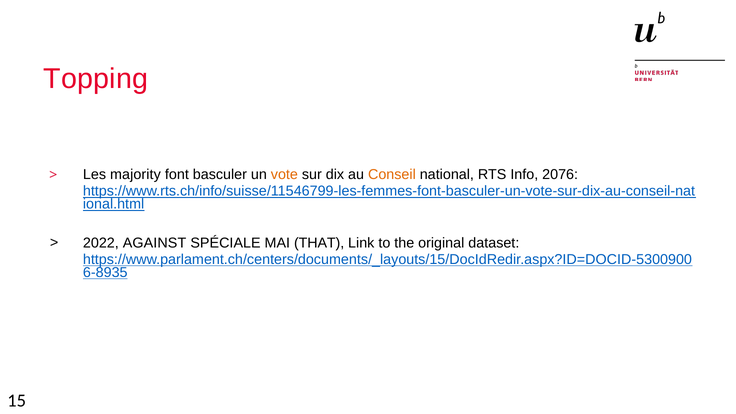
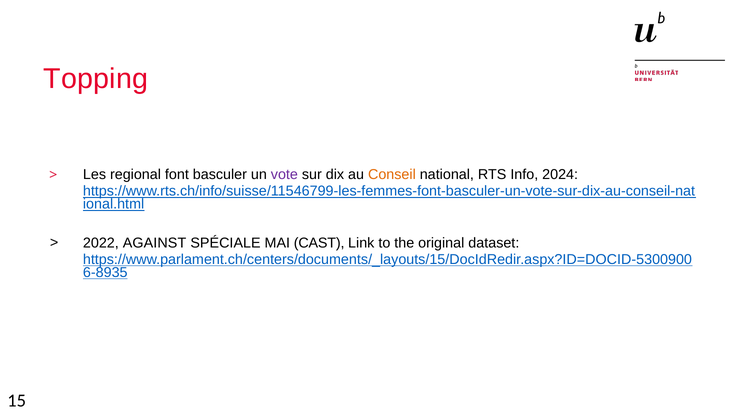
majority: majority -> regional (135, 175)
vote colour: orange -> purple (284, 175)
2076: 2076 -> 2024 (560, 175)
THAT: THAT -> CAST (319, 243)
